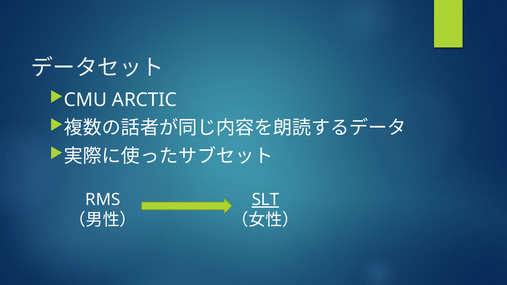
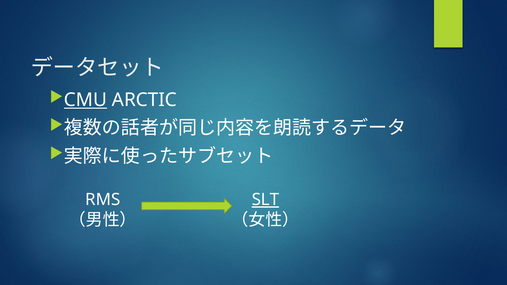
CMU underline: none -> present (86, 100)
